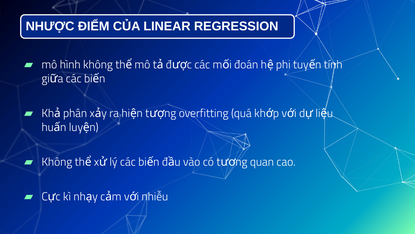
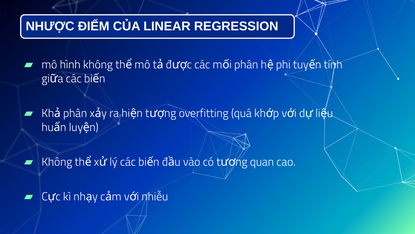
đoán: đoán -> phân (246, 65)
